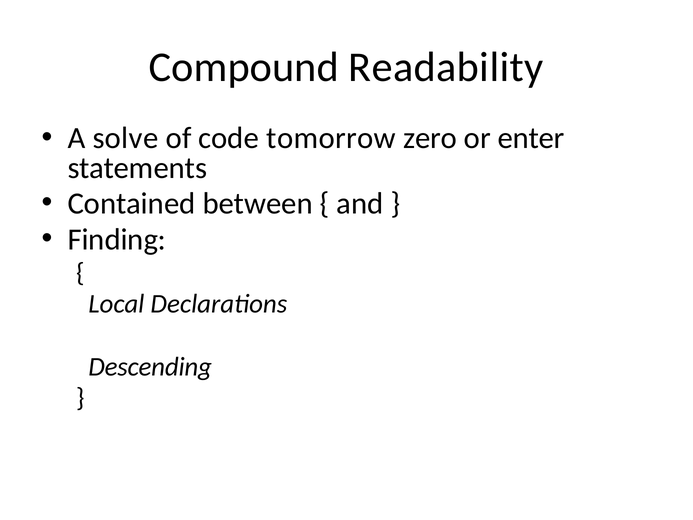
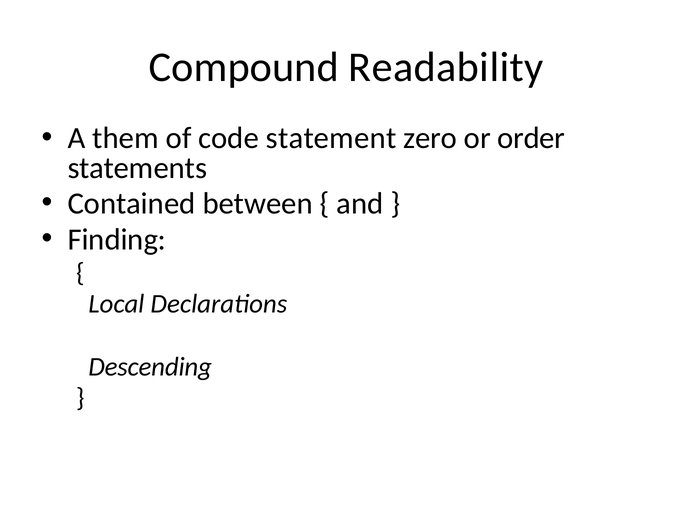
solve: solve -> them (126, 138)
tomorrow: tomorrow -> statement (331, 138)
enter: enter -> order (531, 138)
